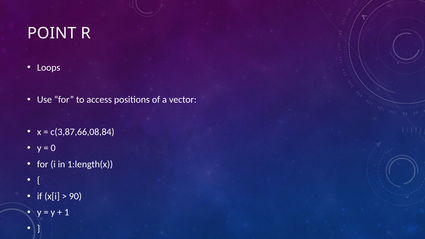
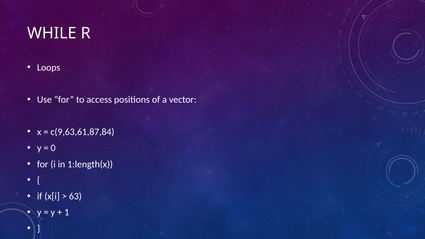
POINT: POINT -> WHILE (52, 33)
c(3,87,66,08,84: c(3,87,66,08,84 -> c(9,63,61,87,84 (82, 132)
90: 90 -> 63 (75, 196)
